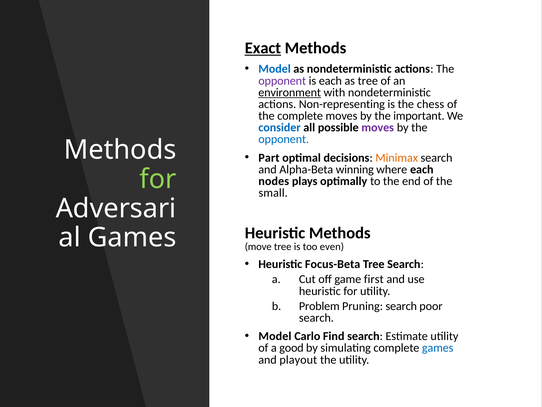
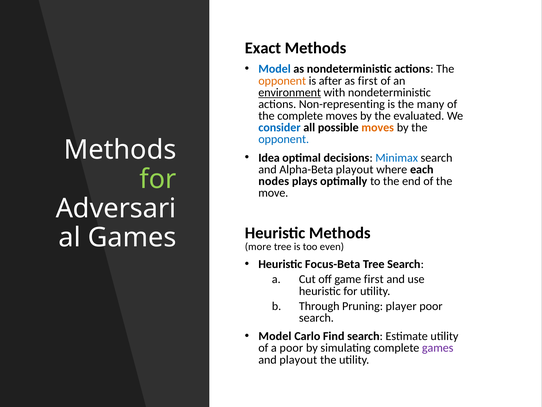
Exact underline: present -> none (263, 48)
opponent colour: purple -> orange (282, 81)
is each: each -> after (330, 81)
as tree: tree -> first (368, 81)
chess: chess -> many (431, 104)
important: important -> evaluated (419, 116)
moves colour: purple -> orange (378, 127)
Part: Part -> Idea (269, 158)
Minimax colour: orange -> blue (397, 158)
Alpha-Beta winning: winning -> playout (355, 169)
small: small -> move (273, 193)
move: move -> more (258, 246)
Problem: Problem -> Through (319, 306)
Pruning search: search -> player (401, 306)
a good: good -> poor (291, 348)
games colour: blue -> purple (438, 348)
